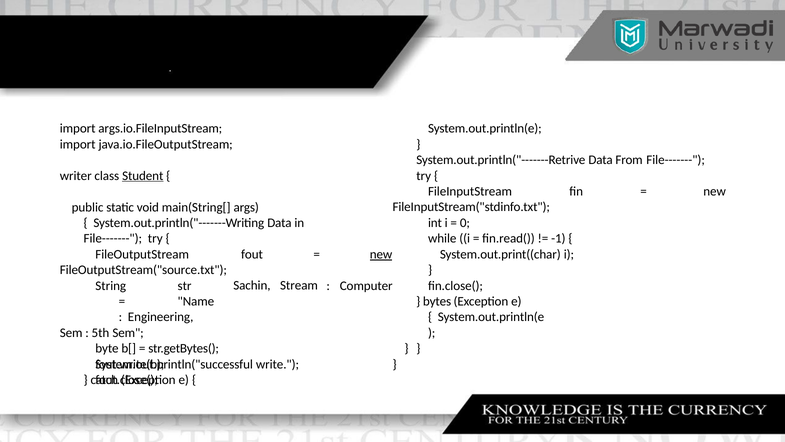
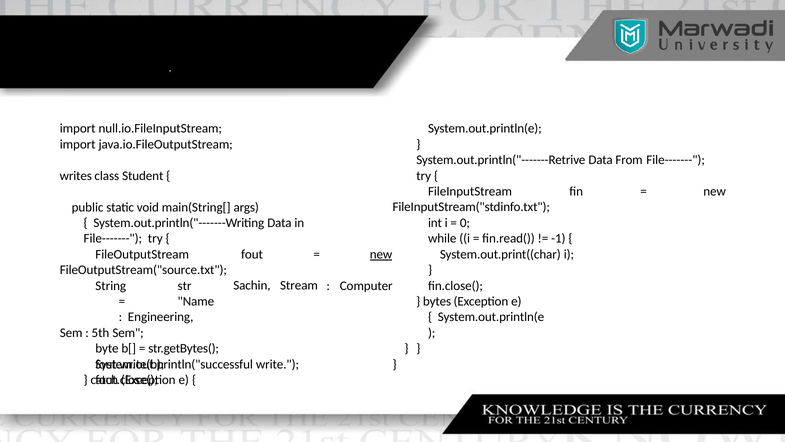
args.io.FileInputStream: args.io.FileInputStream -> null.io.FileInputStream (160, 128)
writer: writer -> writes (76, 176)
Student underline: present -> none (143, 176)
